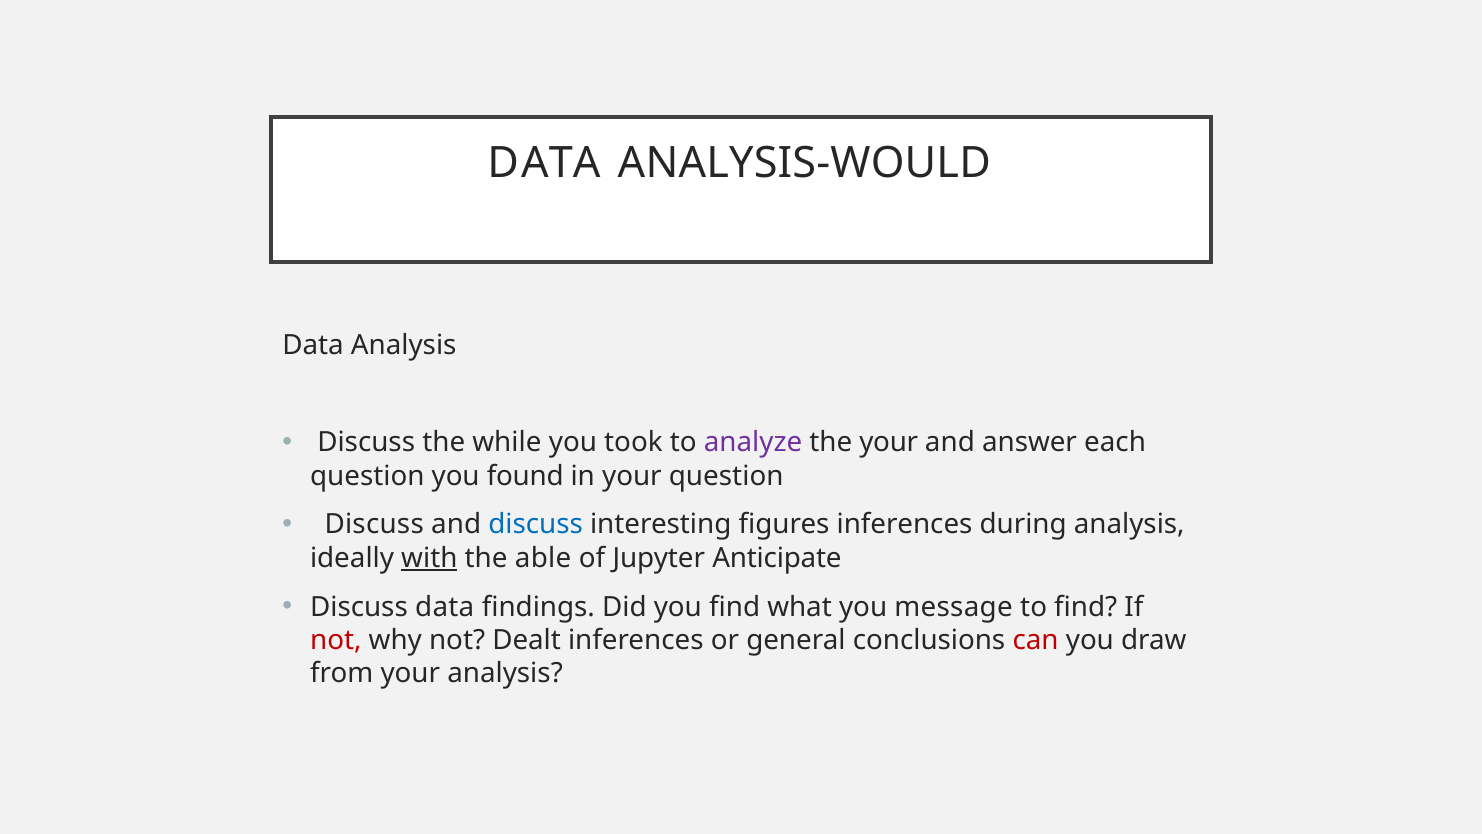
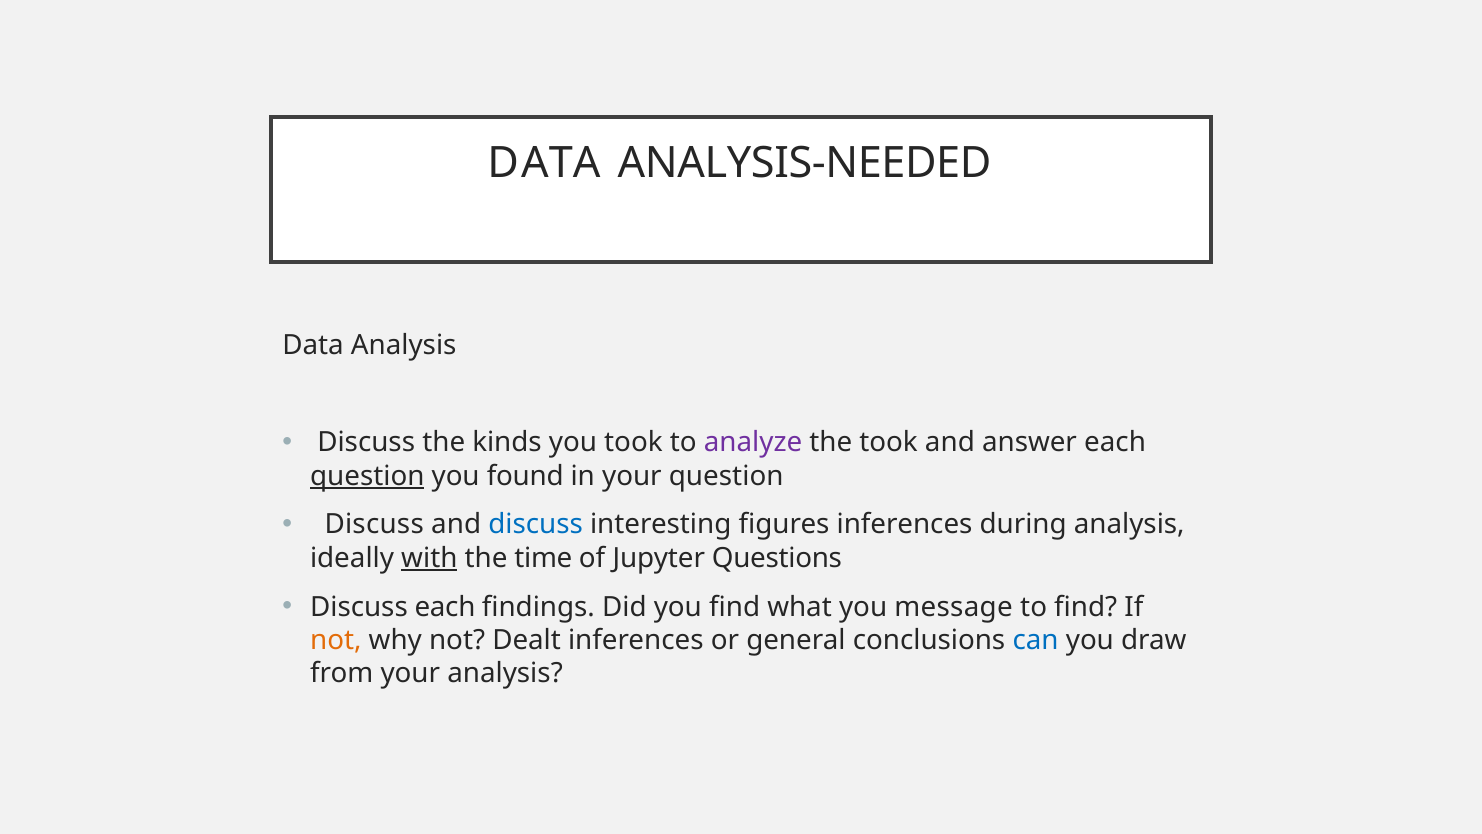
ANALYSIS-WOULD: ANALYSIS-WOULD -> ANALYSIS-NEEDED (805, 163)
while: while -> kinds (507, 442)
the your: your -> took (889, 442)
question underline: none -> present (367, 476)
able: able -> time (543, 558)
Anticipate: Anticipate -> Questions (777, 558)
Discuss data: data -> each (445, 607)
not colour: red -> orange (336, 640)
can colour: red -> blue (1036, 640)
